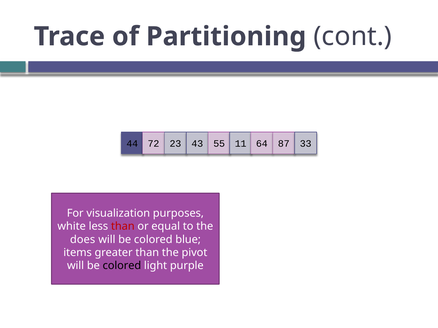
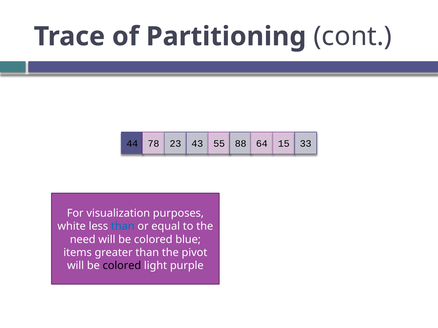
72: 72 -> 78 (154, 144)
11: 11 -> 88 (241, 144)
87: 87 -> 15 (284, 144)
than colour: red -> blue (123, 227)
does: does -> need (83, 240)
